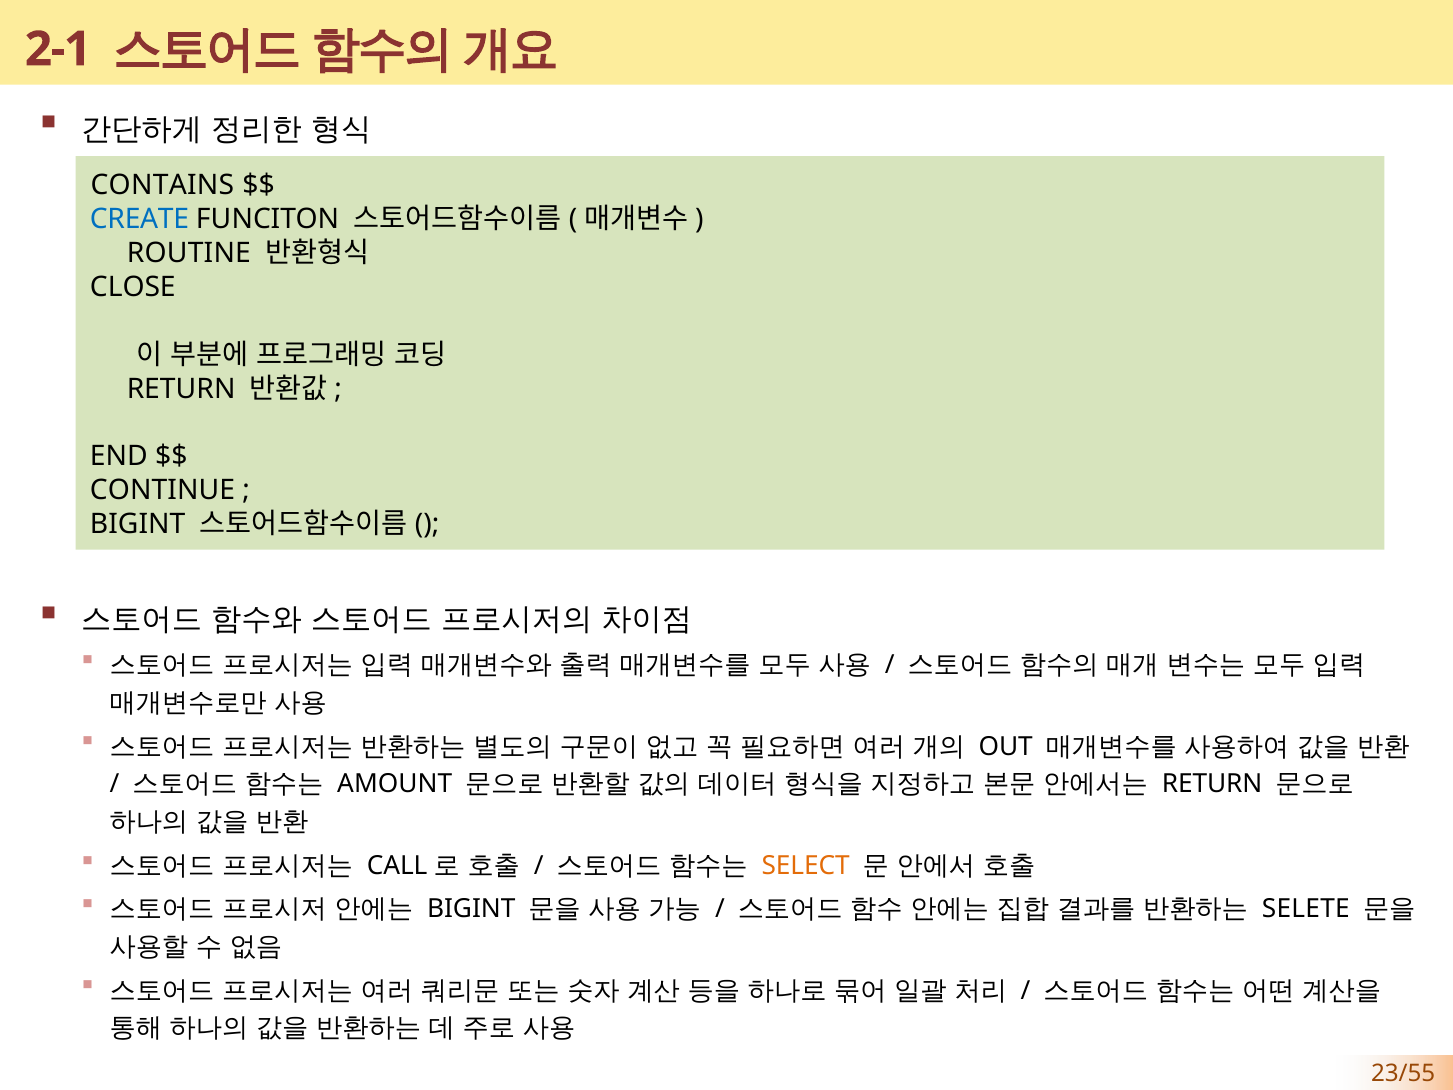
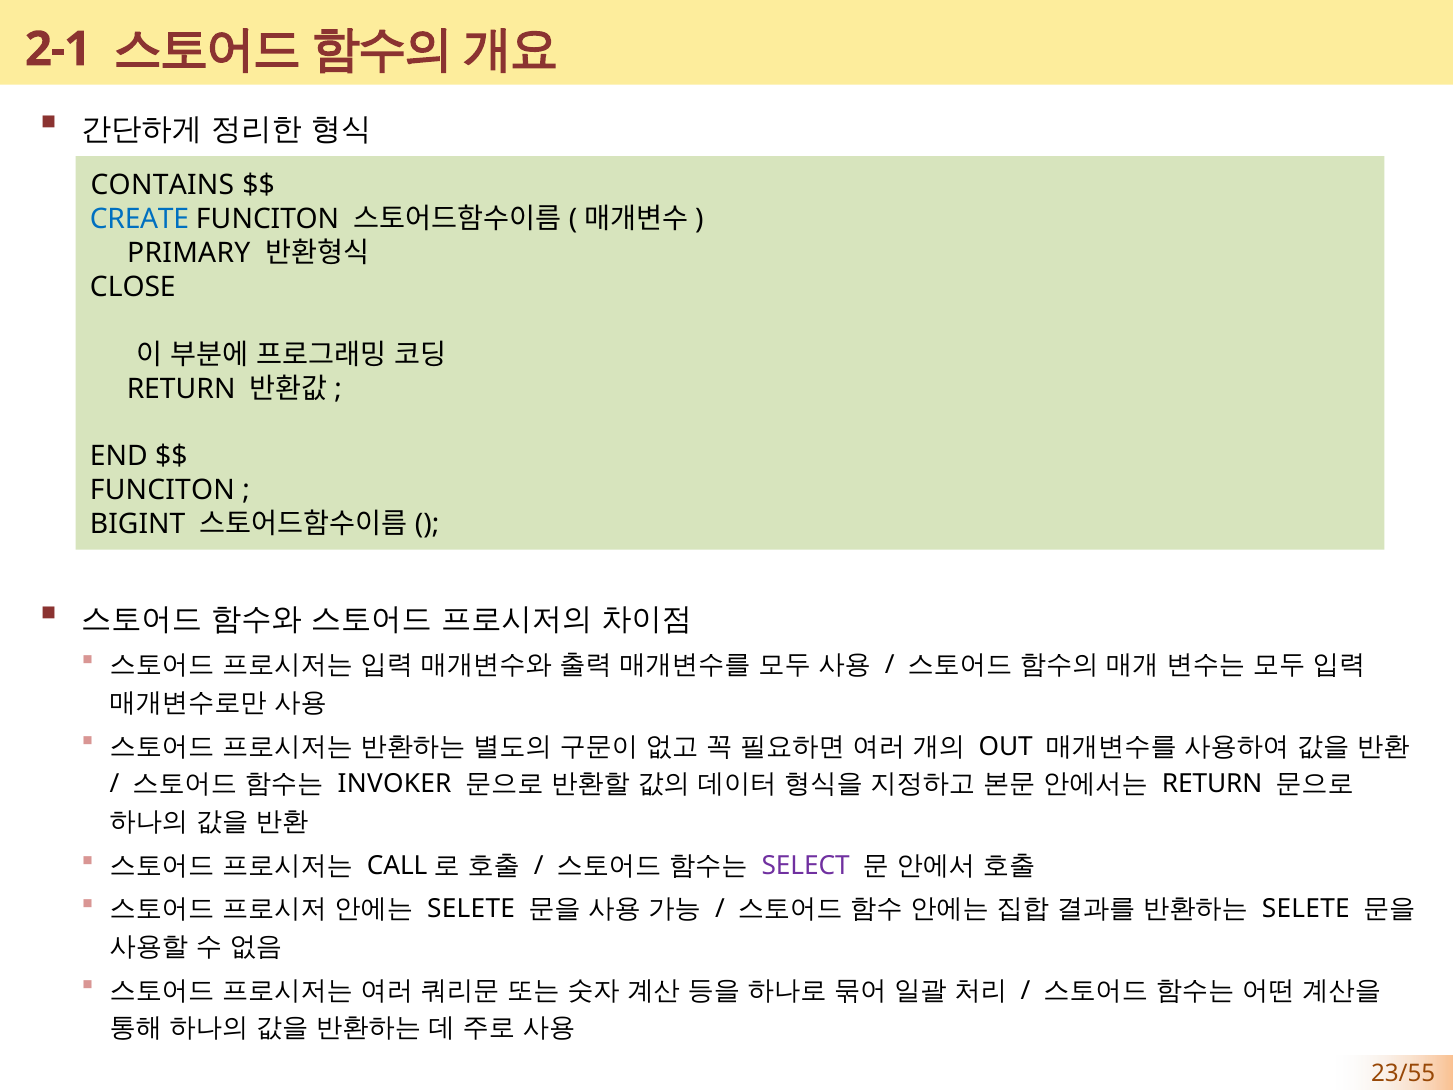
ROUTINE: ROUTINE -> PRIMARY (189, 253)
CONTINUE: CONTINUE -> FUNCITON (162, 490)
AMOUNT: AMOUNT -> INVOKER (395, 784)
SELECT colour: orange -> purple (806, 865)
BIGINT: BIGINT -> SELETE (471, 909)
